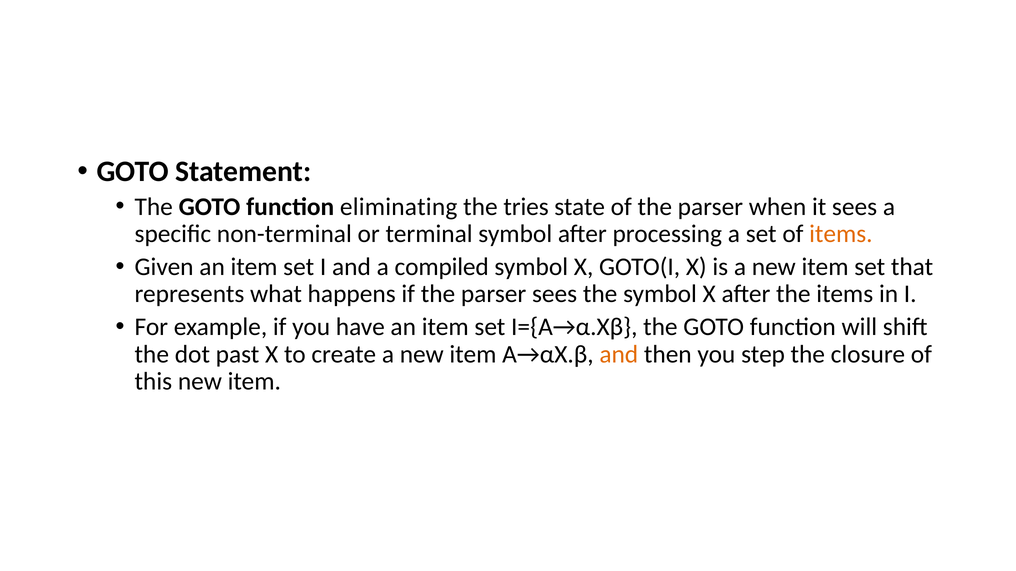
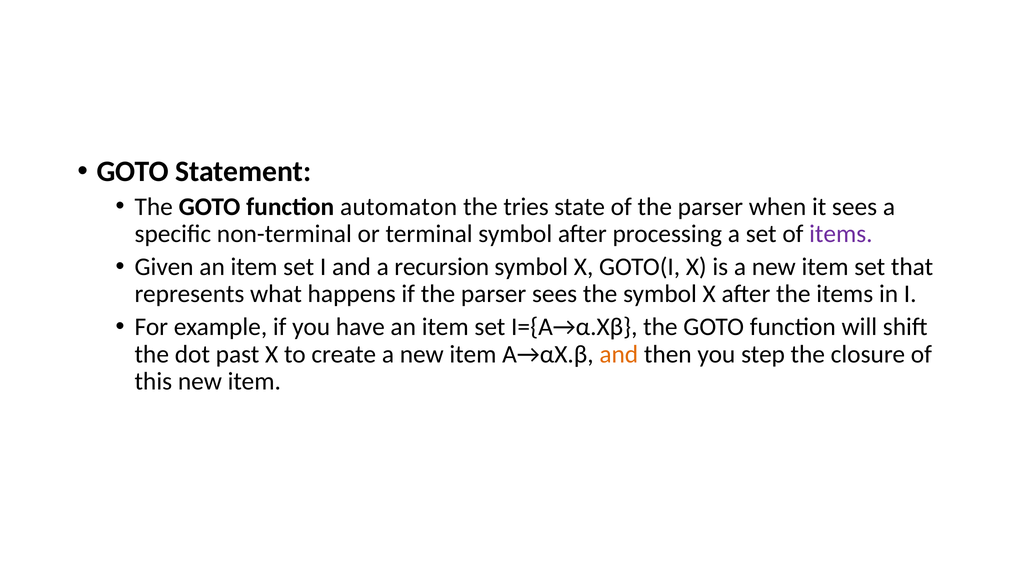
eliminating: eliminating -> automaton (399, 207)
items colour: orange -> purple (841, 234)
compiled: compiled -> recursion (442, 267)
